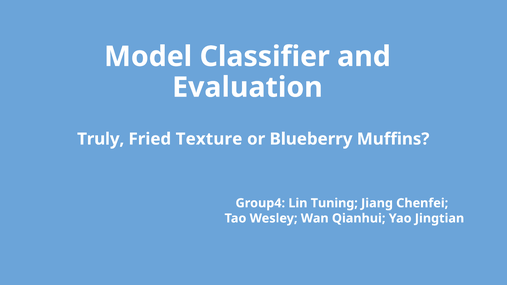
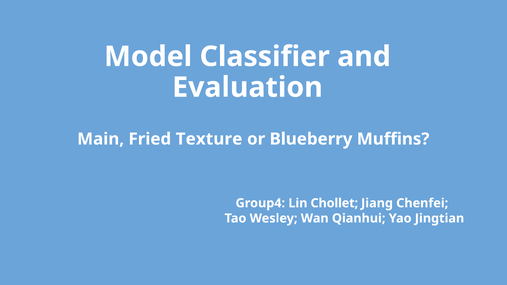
Truly: Truly -> Main (101, 139)
Tuning: Tuning -> Chollet (334, 203)
